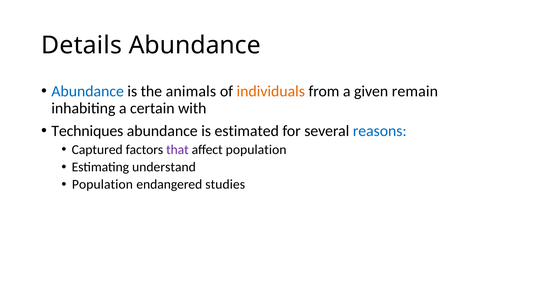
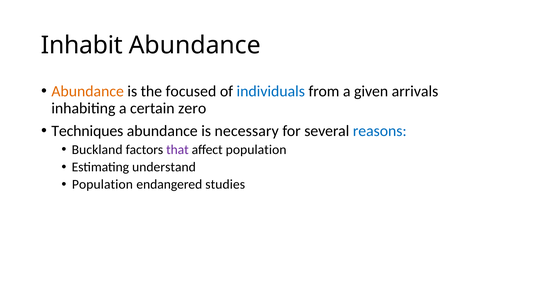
Details: Details -> Inhabit (82, 45)
Abundance colour: blue -> orange (88, 91)
animals: animals -> focused (191, 91)
individuals colour: orange -> blue (271, 91)
remain: remain -> arrivals (415, 91)
with: with -> zero (192, 109)
estimated: estimated -> necessary (247, 131)
Captured: Captured -> Buckland (97, 150)
